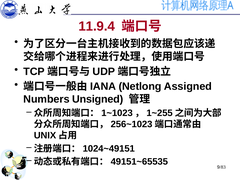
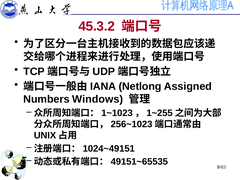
11.9.4: 11.9.4 -> 45.3.2 (97, 26)
Unsigned: Unsigned -> Windows (98, 99)
